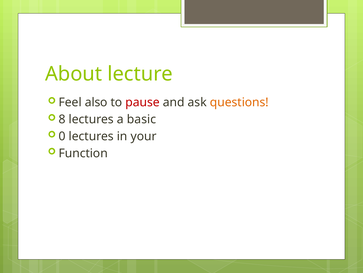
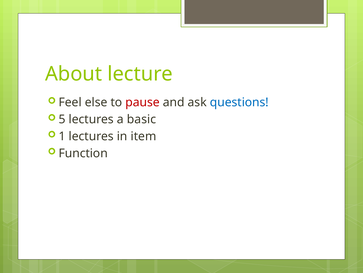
also: also -> else (96, 102)
questions colour: orange -> blue (239, 102)
8: 8 -> 5 (62, 119)
0: 0 -> 1 (62, 136)
your: your -> item (144, 136)
